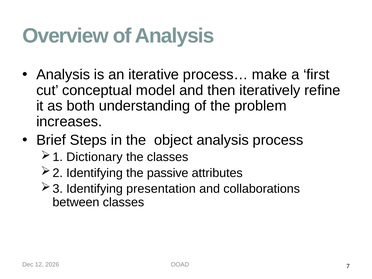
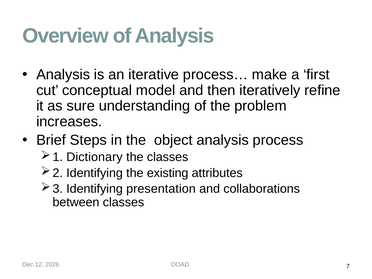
both: both -> sure (81, 106)
passive: passive -> existing (168, 173)
